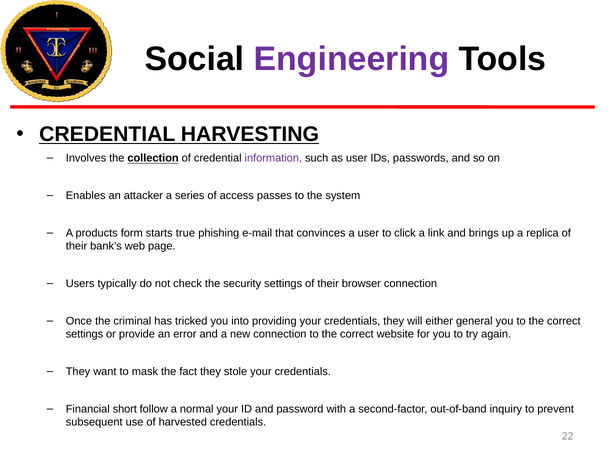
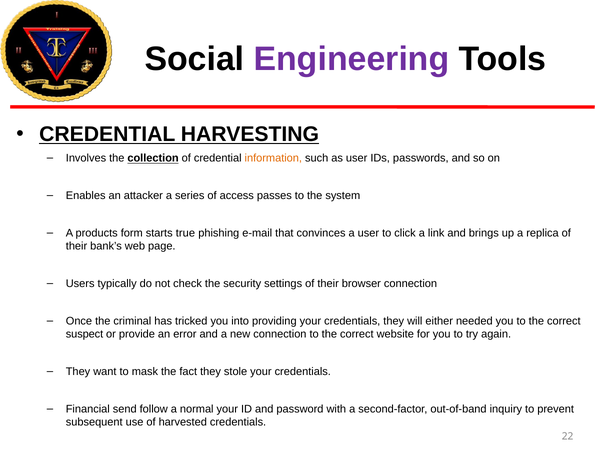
information colour: purple -> orange (273, 158)
general: general -> needed (474, 321)
settings: settings -> suspect (85, 334)
short: short -> send (125, 409)
